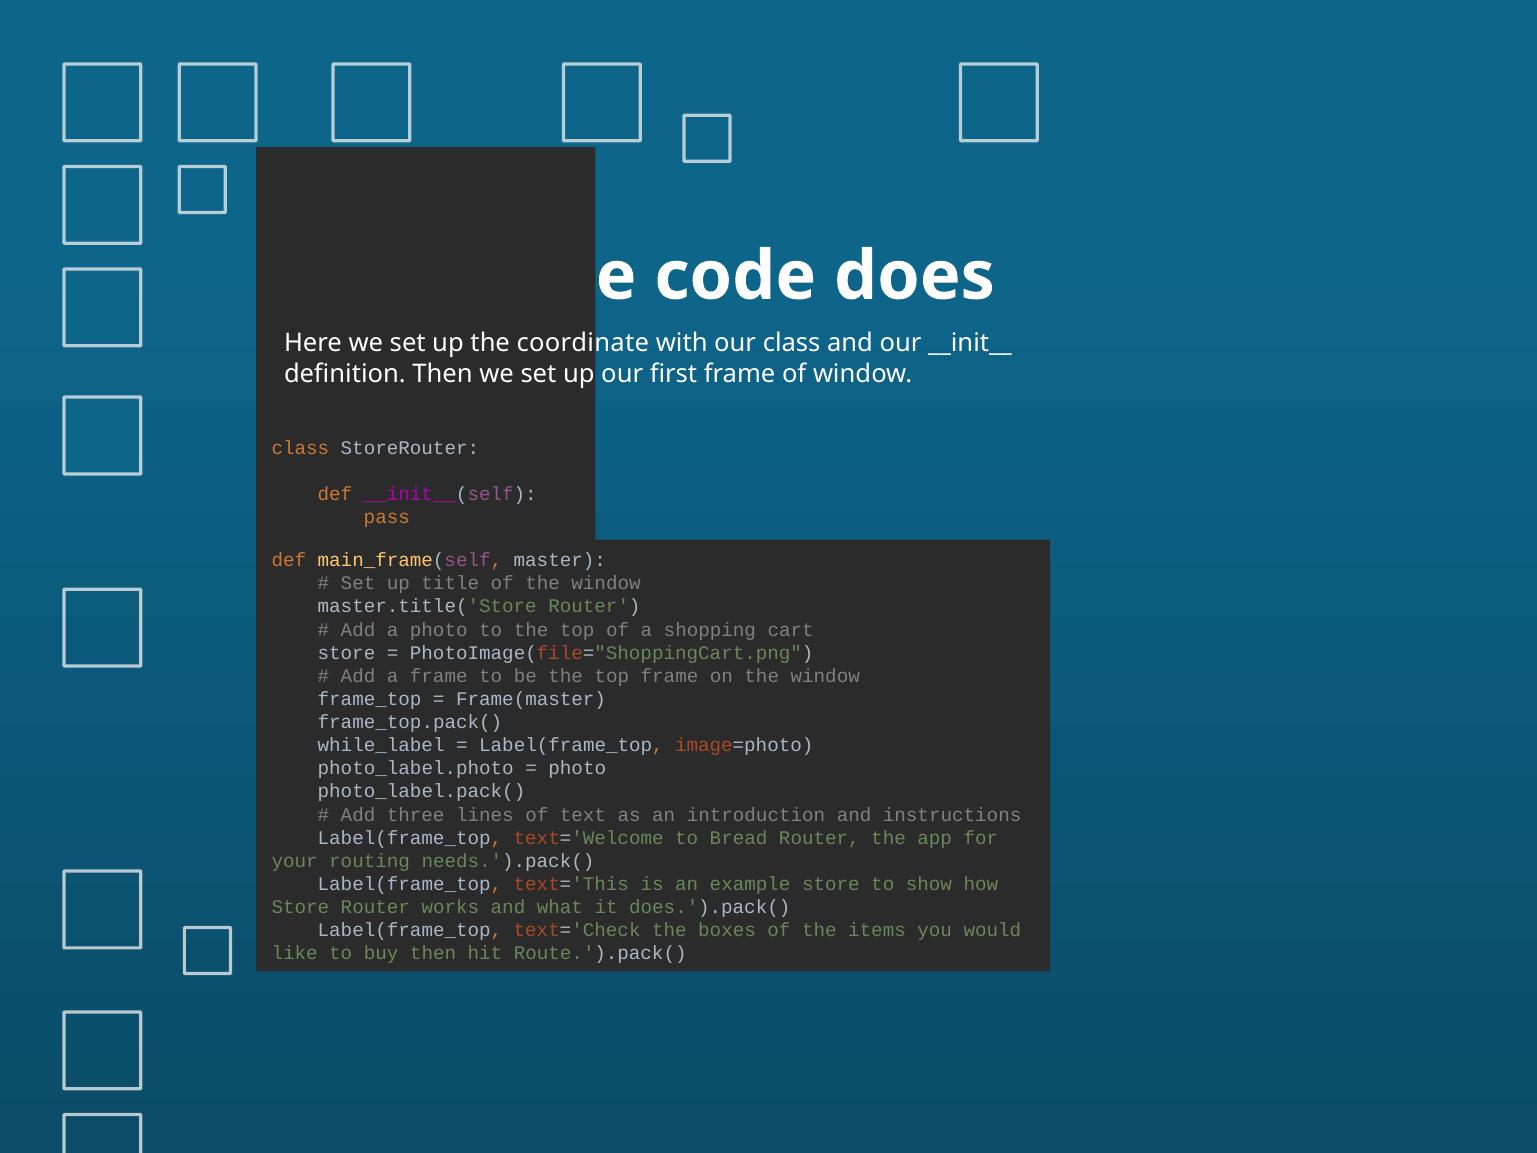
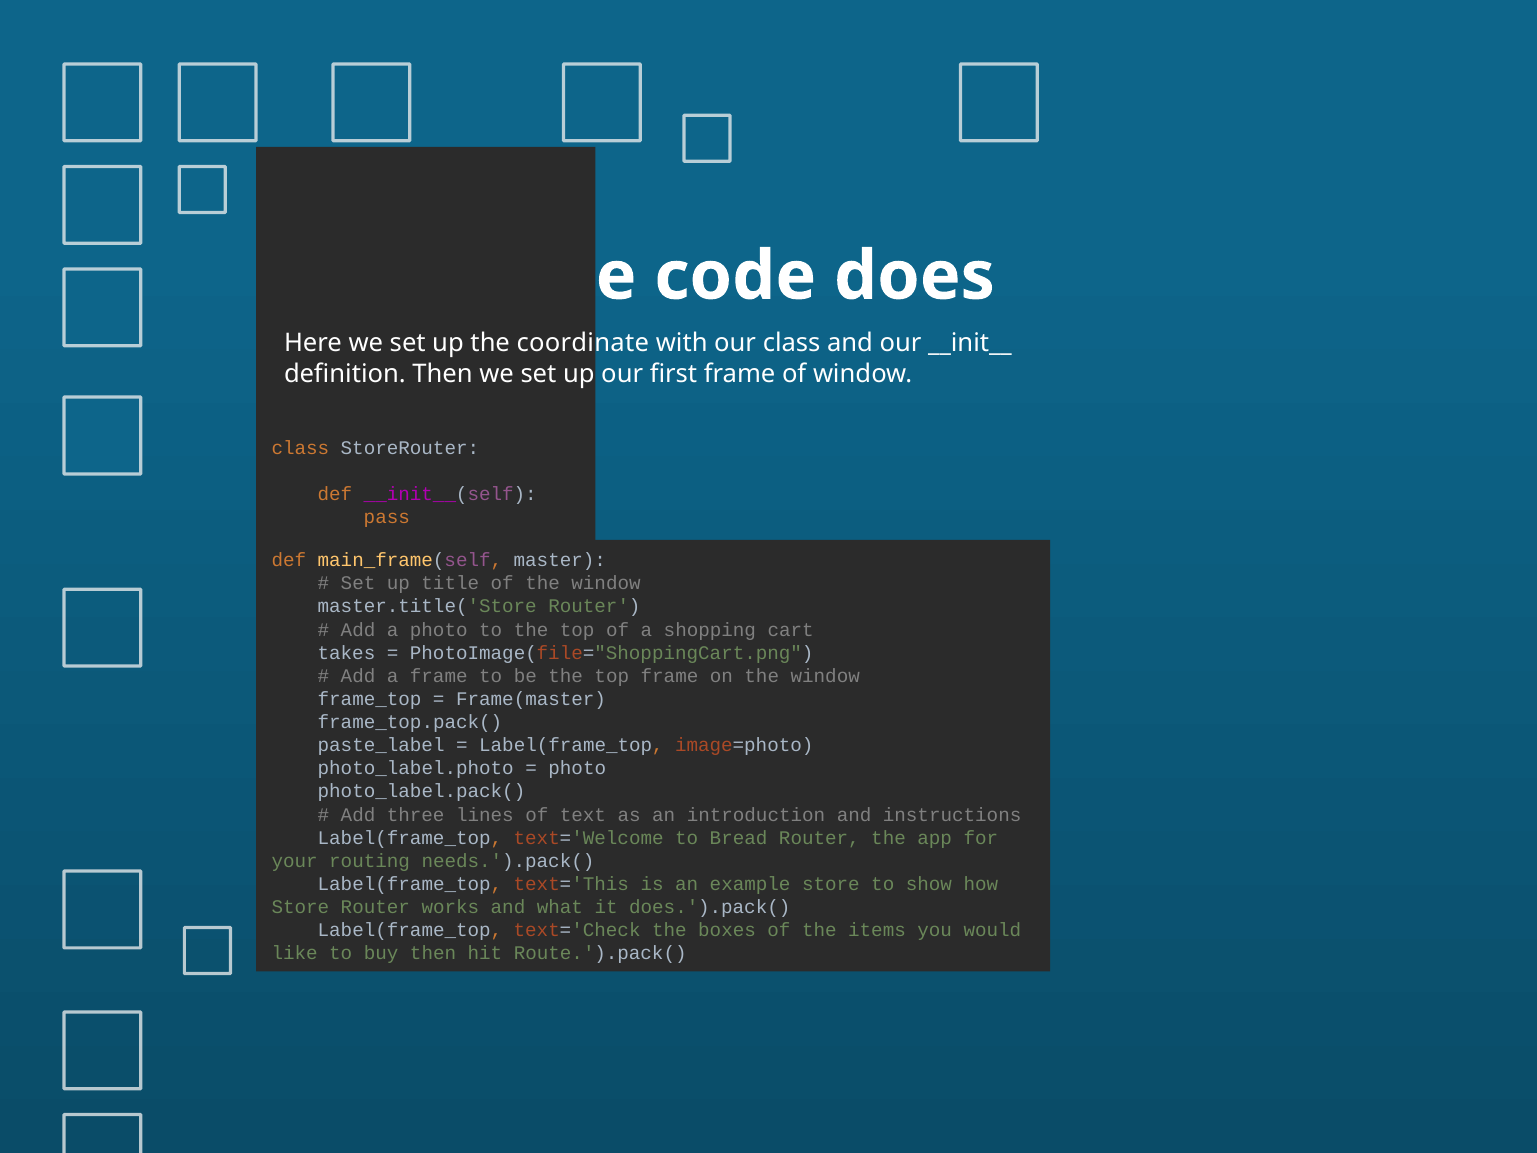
store: store -> takes (346, 653)
while_label: while_label -> paste_label (381, 745)
